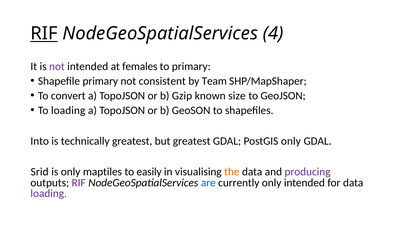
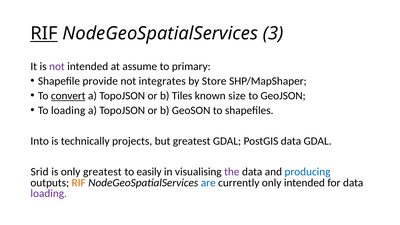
4: 4 -> 3 (273, 34)
females: females -> assume (140, 66)
Shapefile primary: primary -> provide (100, 81)
consistent: consistent -> integrates (162, 81)
Team: Team -> Store (214, 81)
convert underline: none -> present (68, 96)
Gzip: Gzip -> Tiles (182, 96)
technically greatest: greatest -> projects (132, 141)
PostGIS only: only -> data (291, 141)
only maptiles: maptiles -> greatest (102, 172)
the colour: orange -> purple (232, 172)
producing colour: purple -> blue (308, 172)
RIF colour: purple -> orange (79, 183)
